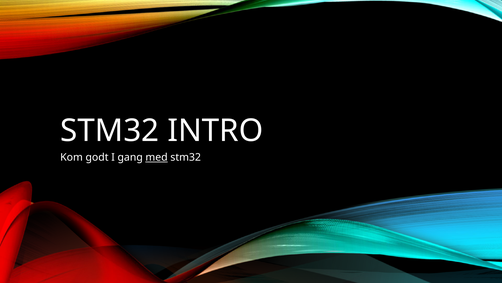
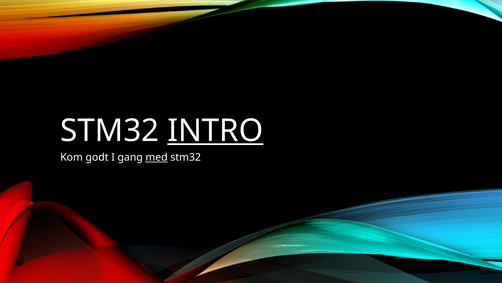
INTRO underline: none -> present (215, 130)
